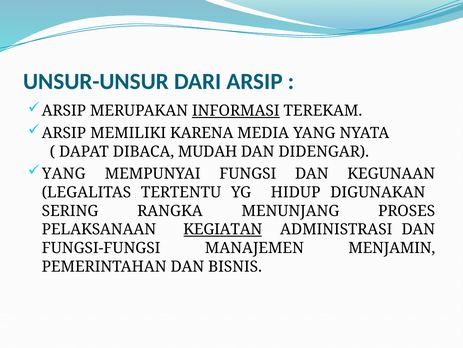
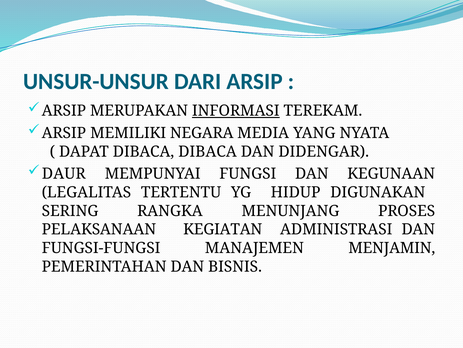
KARENA: KARENA -> NEGARA (202, 133)
DIBACA MUDAH: MUDAH -> DIBACA (208, 151)
YANG: YANG -> DAUR (64, 173)
KEGIATAN underline: present -> none (223, 229)
